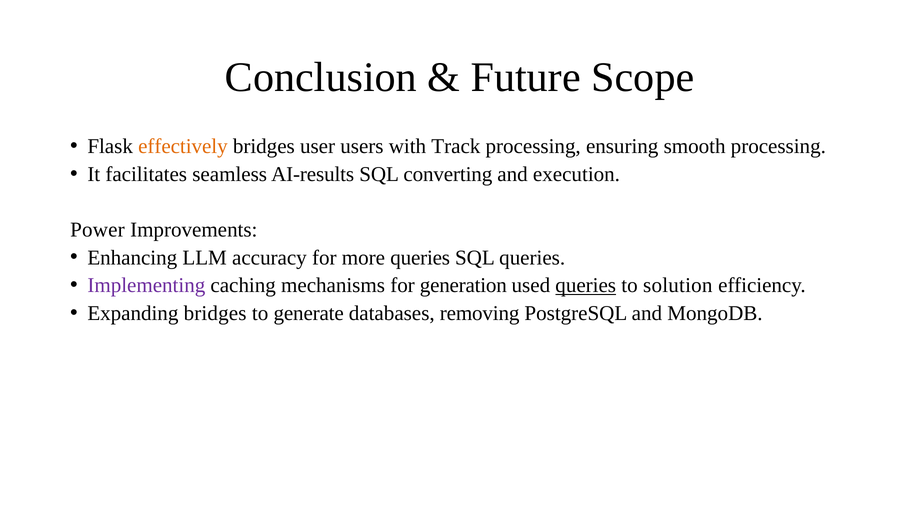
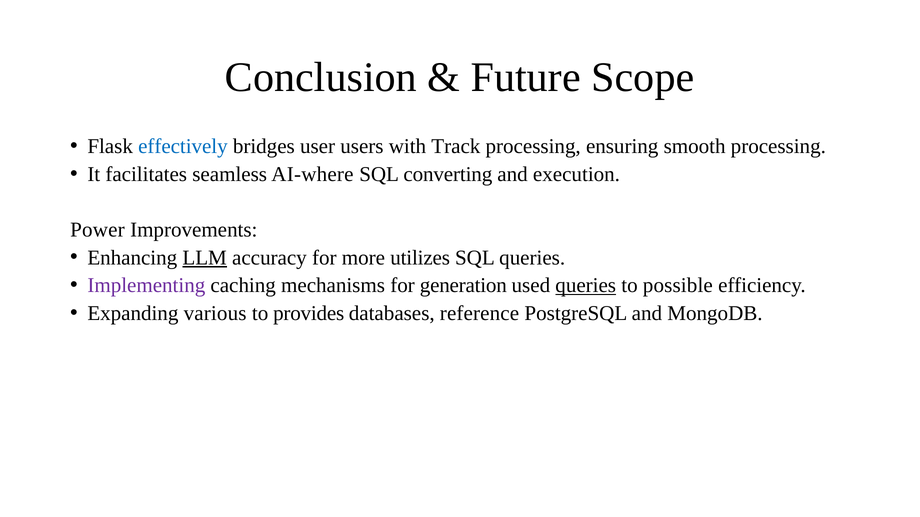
effectively colour: orange -> blue (183, 147)
AI-results: AI-results -> AI-where (312, 174)
LLM underline: none -> present (205, 258)
more queries: queries -> utilizes (420, 258)
solution: solution -> possible (678, 286)
Expanding bridges: bridges -> various (215, 314)
generate: generate -> provides (309, 314)
removing: removing -> reference (480, 314)
